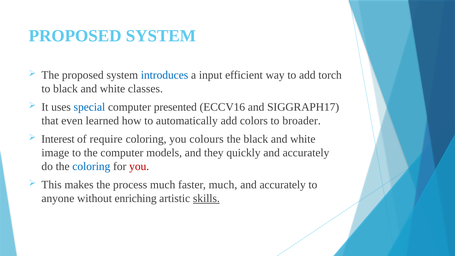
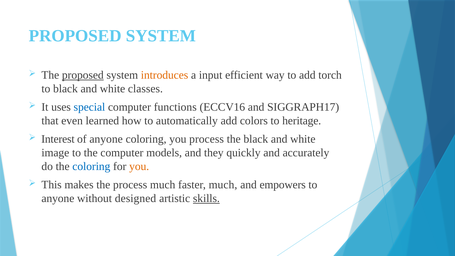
proposed underline: none -> present (83, 75)
introduces colour: blue -> orange (165, 75)
presented: presented -> functions (175, 107)
broader: broader -> heritage (302, 121)
of require: require -> anyone (106, 139)
you colours: colours -> process (207, 139)
you colour: red -> orange (139, 166)
accurately: accurately -> empowers (283, 185)
enriching: enriching -> designed (136, 198)
